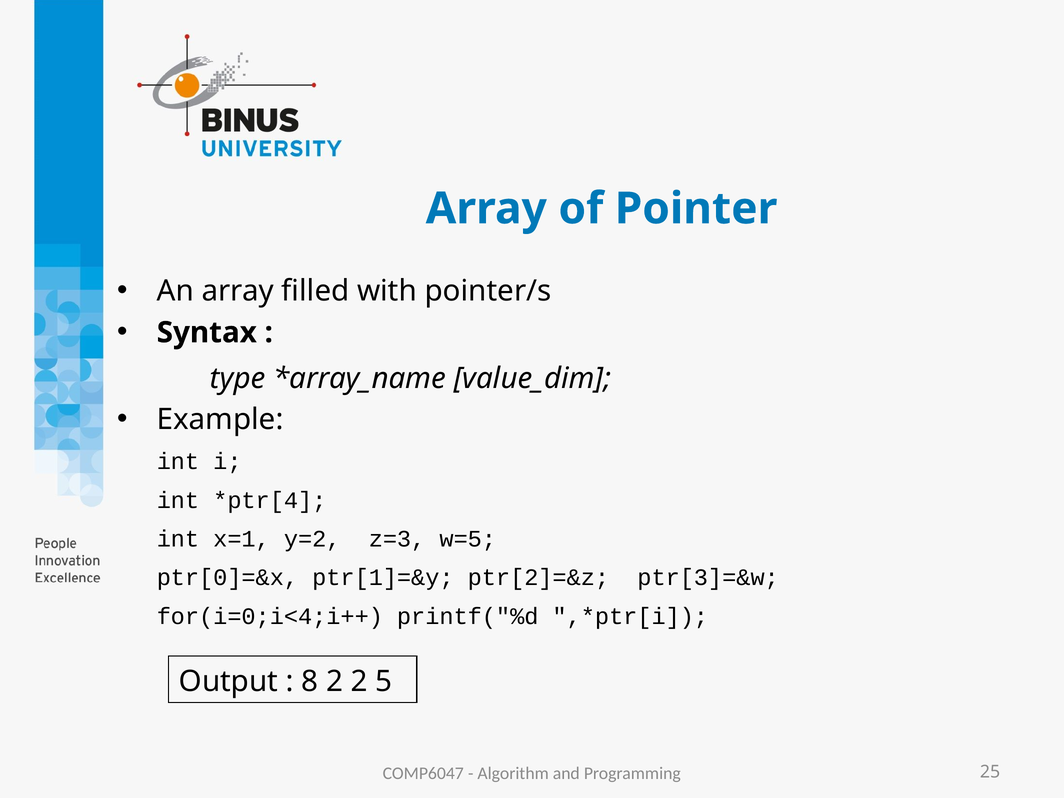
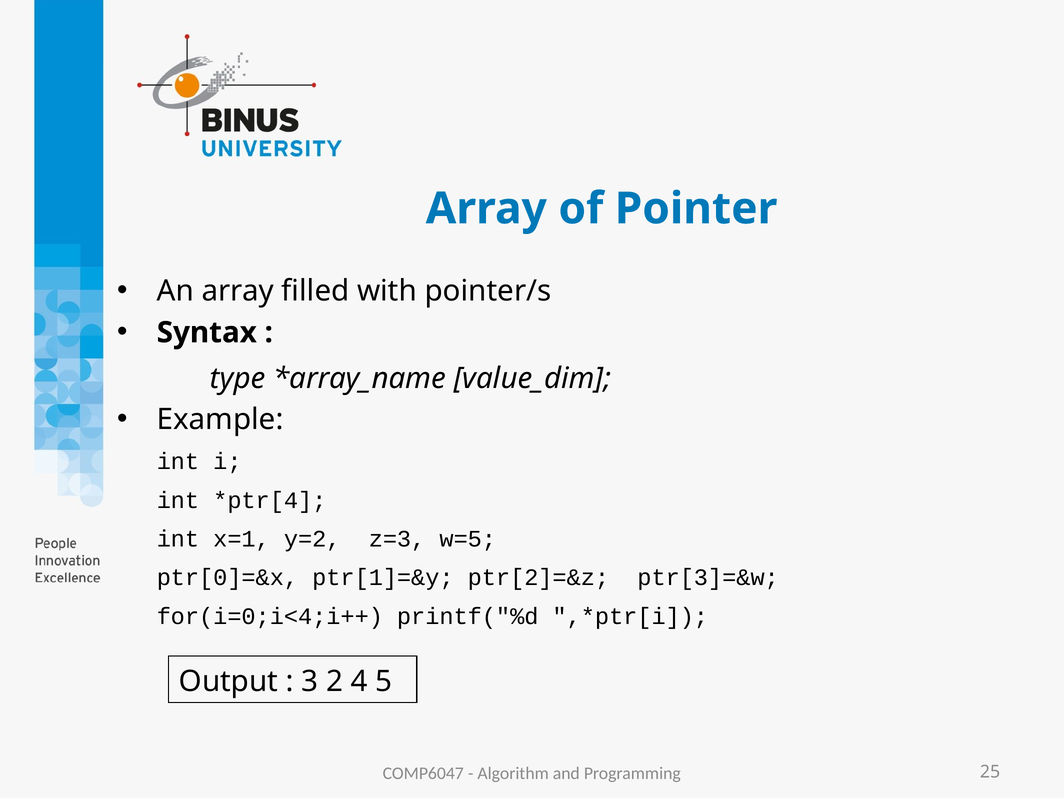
8: 8 -> 3 (310, 681)
2 2: 2 -> 4 (359, 681)
